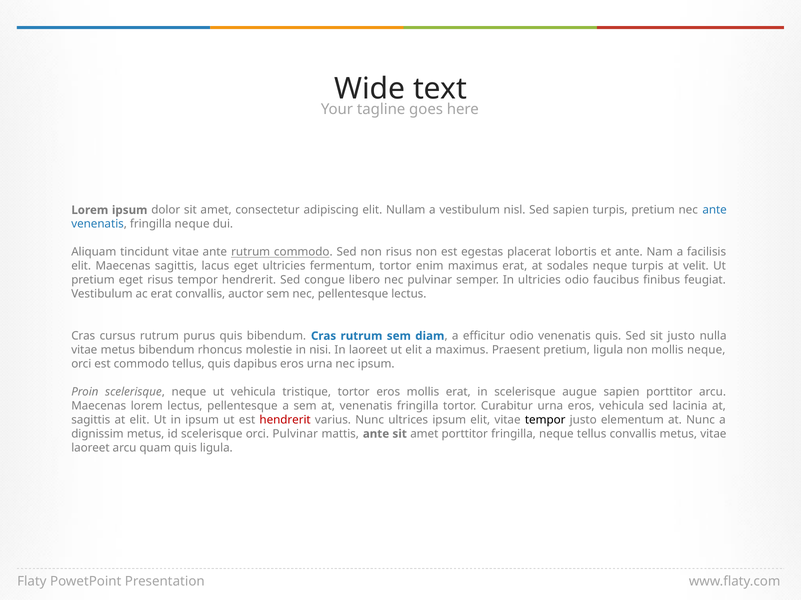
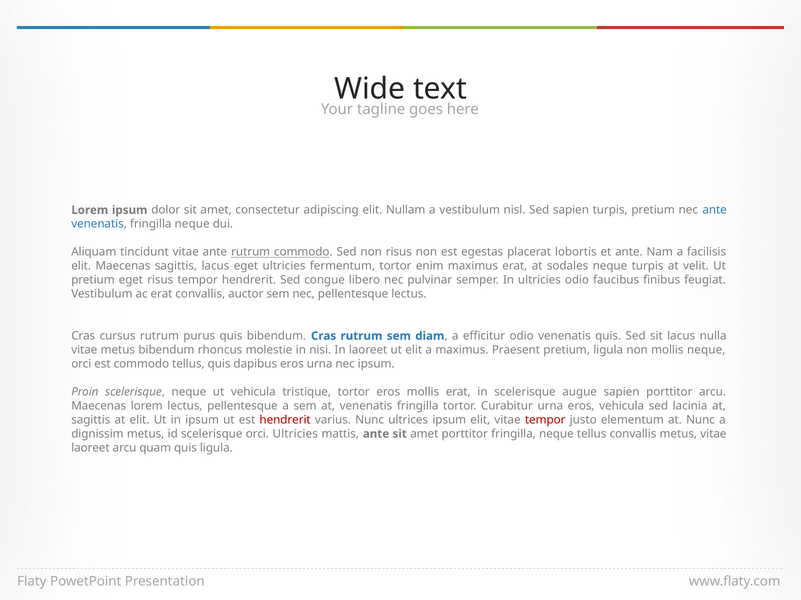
sit justo: justo -> lacus (681, 336)
tempor colour: black -> red (545, 420)
orci Pulvinar: Pulvinar -> Ultricies (295, 434)
